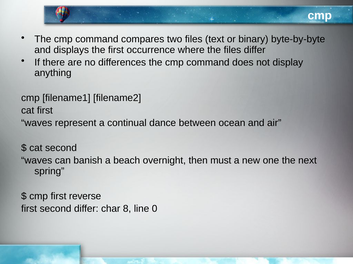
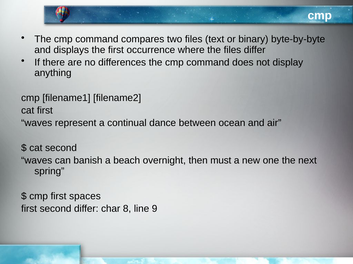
reverse: reverse -> spaces (85, 197)
0: 0 -> 9 (155, 209)
